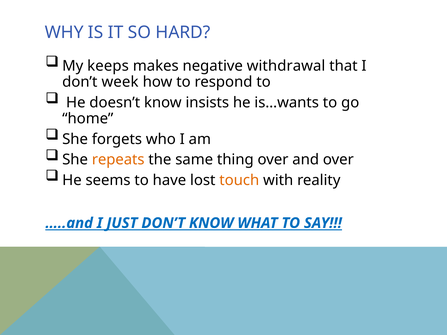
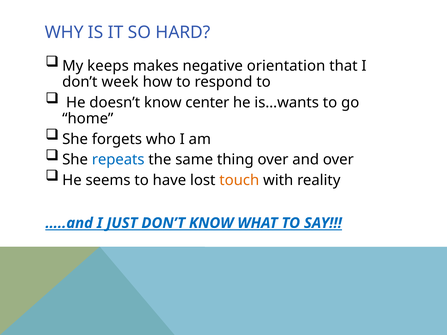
withdrawal: withdrawal -> orientation (286, 66)
insists: insists -> center (207, 103)
repeats colour: orange -> blue (118, 160)
